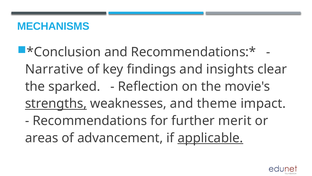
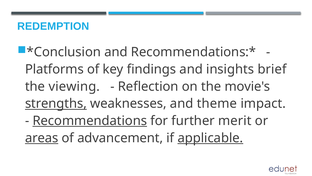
MECHANISMS: MECHANISMS -> REDEMPTION (53, 26)
Narrative: Narrative -> Platforms (54, 69)
clear: clear -> brief (272, 69)
sparked: sparked -> viewing (74, 86)
Recommendations underline: none -> present (90, 121)
areas underline: none -> present (42, 138)
